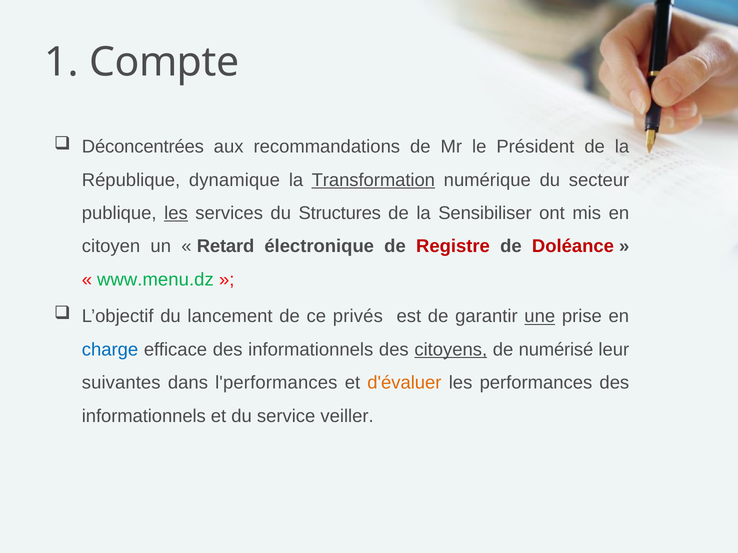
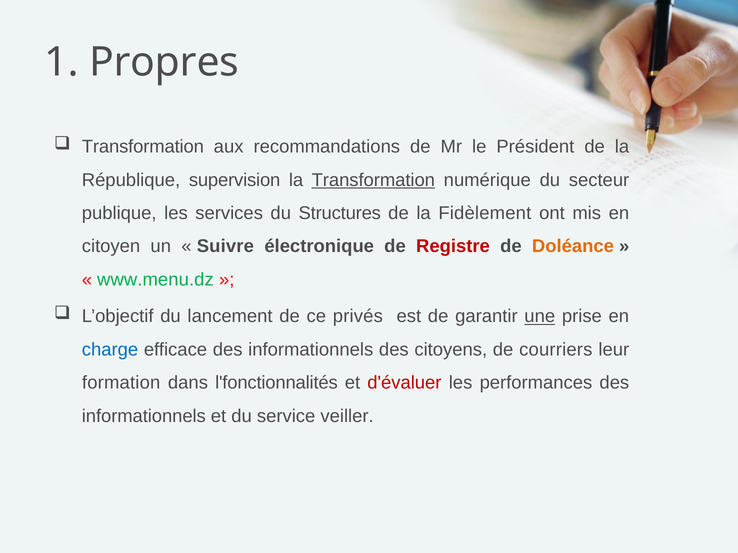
Compte: Compte -> Propres (164, 62)
Déconcentrées: Déconcentrées -> Transformation (143, 147)
dynamique: dynamique -> supervision (235, 180)
les underline: present -> none (176, 213)
Sensibiliser: Sensibiliser -> Fidèlement (485, 213)
Retard: Retard -> Suivre (225, 247)
Doléance colour: red -> orange (573, 247)
citoyens underline: present -> none (451, 350)
numérisé: numérisé -> courriers (556, 350)
suivantes: suivantes -> formation (121, 383)
l'performances: l'performances -> l'fonctionnalités (276, 383)
d'évaluer colour: orange -> red (404, 383)
